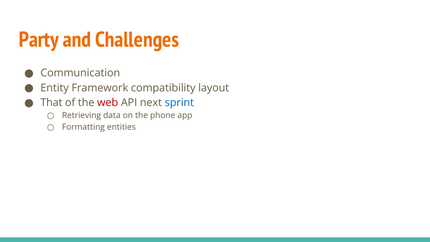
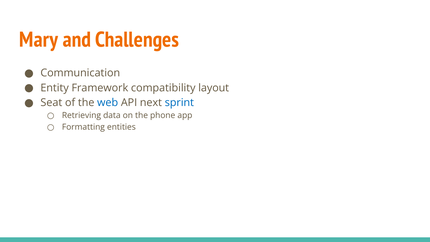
Party: Party -> Mary (39, 40)
That: That -> Seat (51, 103)
web colour: red -> blue (108, 103)
